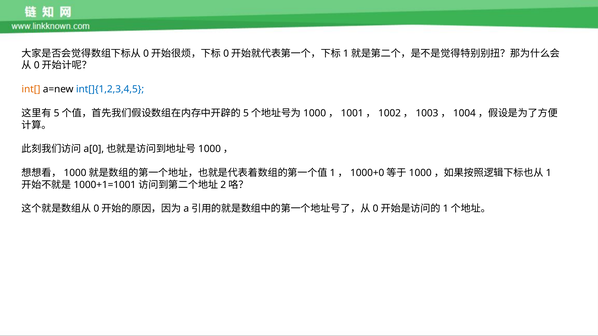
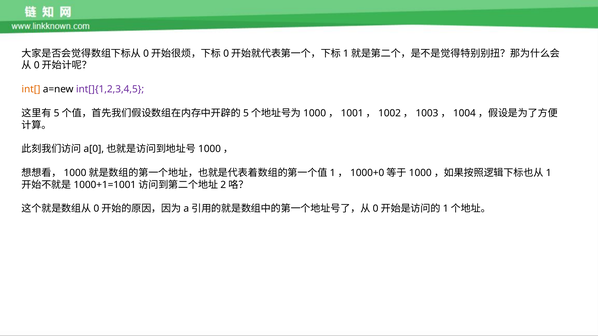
int[]{1,2,3,4,5 colour: blue -> purple (110, 89)
